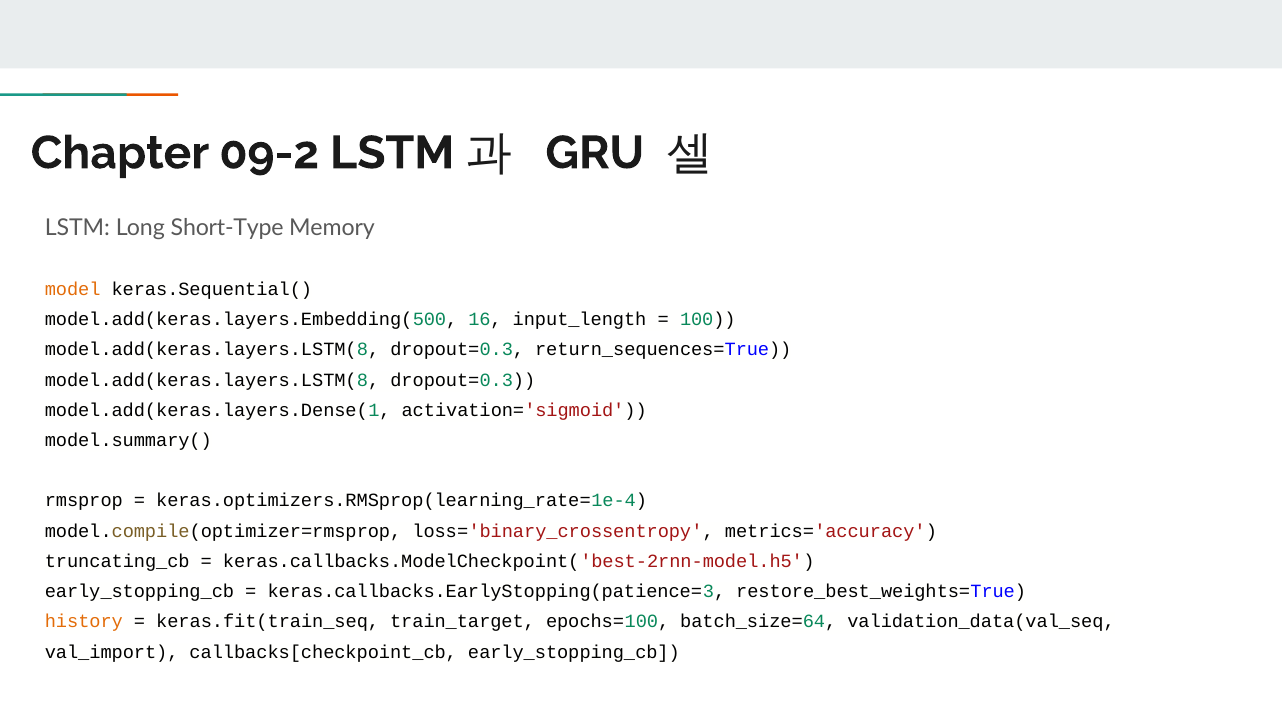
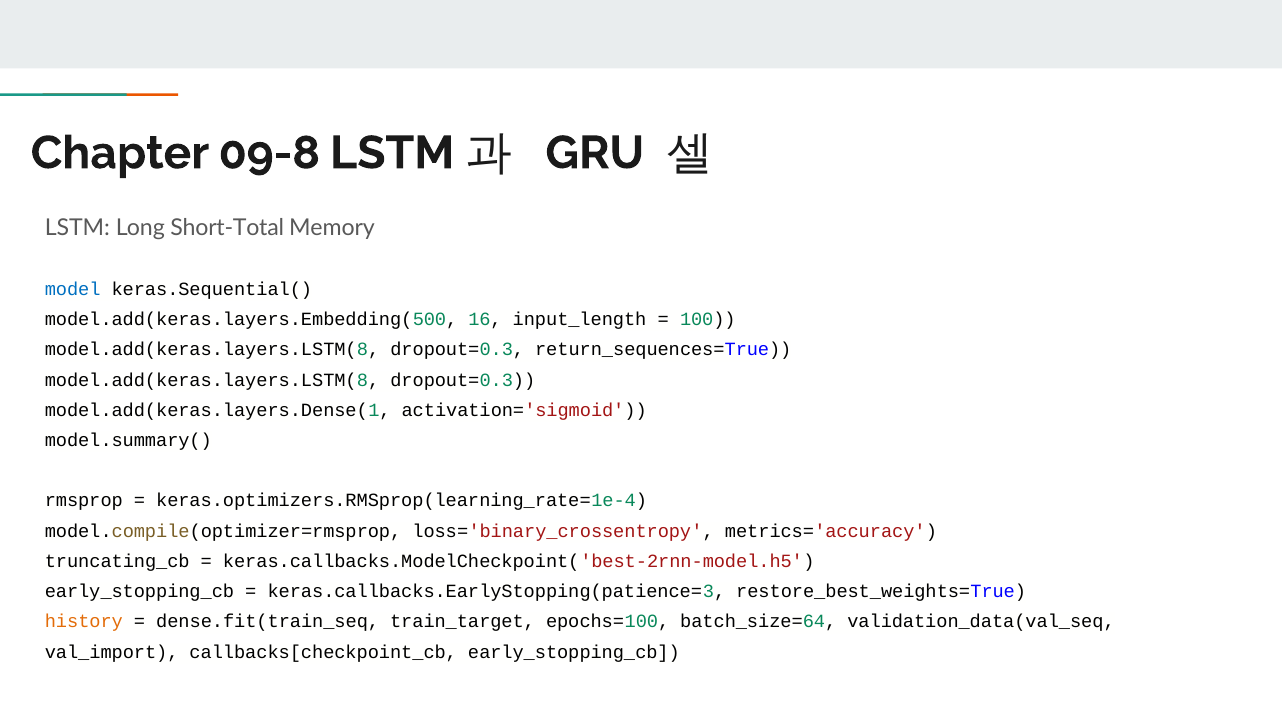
09-2: 09-2 -> 09-8 (269, 153)
Short-Type: Short-Type -> Short-Total (227, 228)
model colour: orange -> blue (73, 289)
keras.fit(train_seq: keras.fit(train_seq -> dense.fit(train_seq (268, 622)
